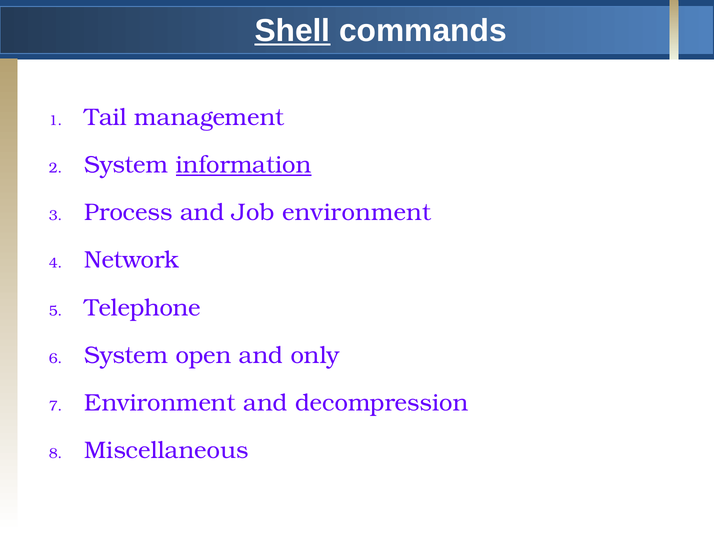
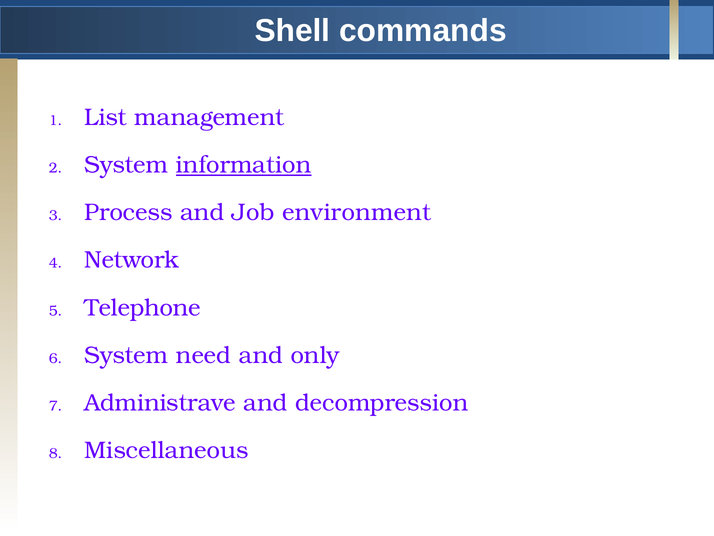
Shell underline: present -> none (292, 31)
Tail: Tail -> List (106, 117)
open: open -> need (203, 355)
Environment: Environment -> Administrave (160, 403)
